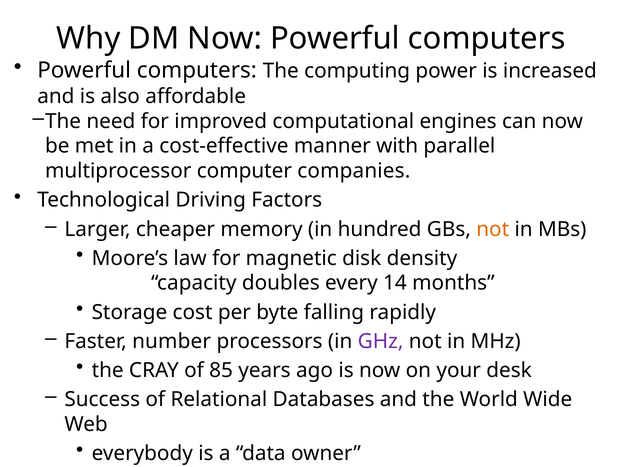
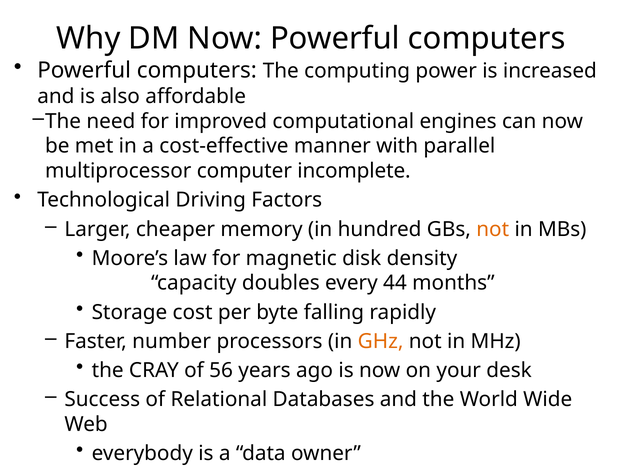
companies: companies -> incomplete (354, 171)
14: 14 -> 44 (395, 283)
GHz colour: purple -> orange (381, 341)
85: 85 -> 56 (221, 370)
